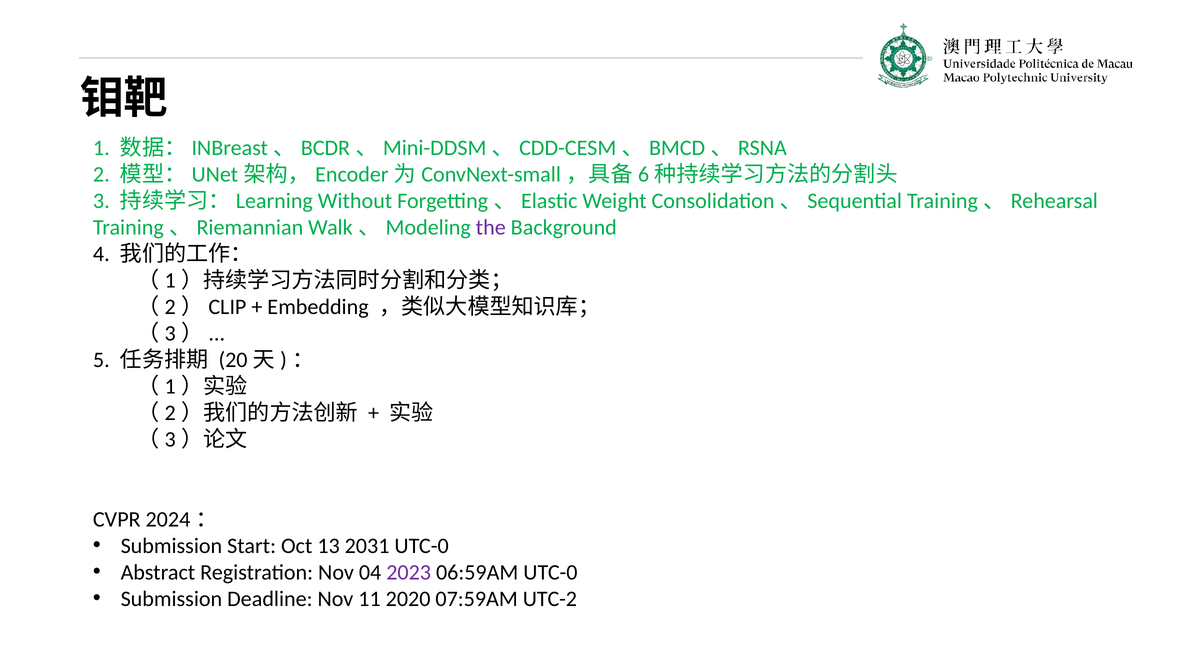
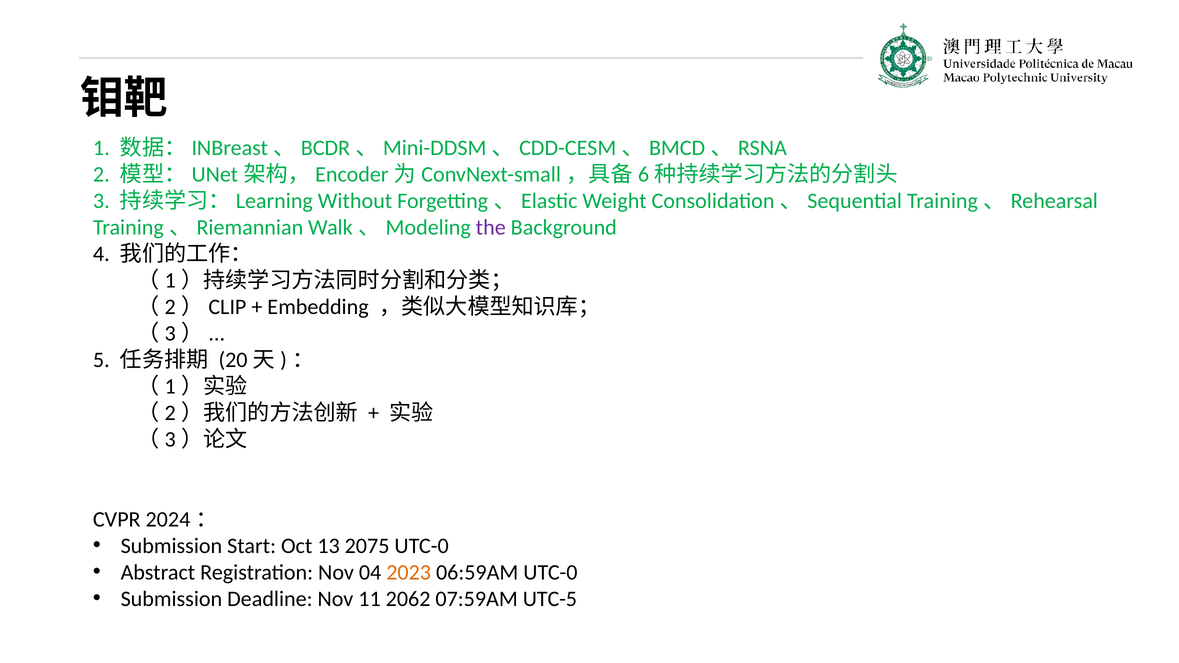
2031: 2031 -> 2075 (367, 546)
2023 colour: purple -> orange (409, 572)
2020: 2020 -> 2062 (408, 599)
UTC-2: UTC-2 -> UTC-5 (550, 599)
